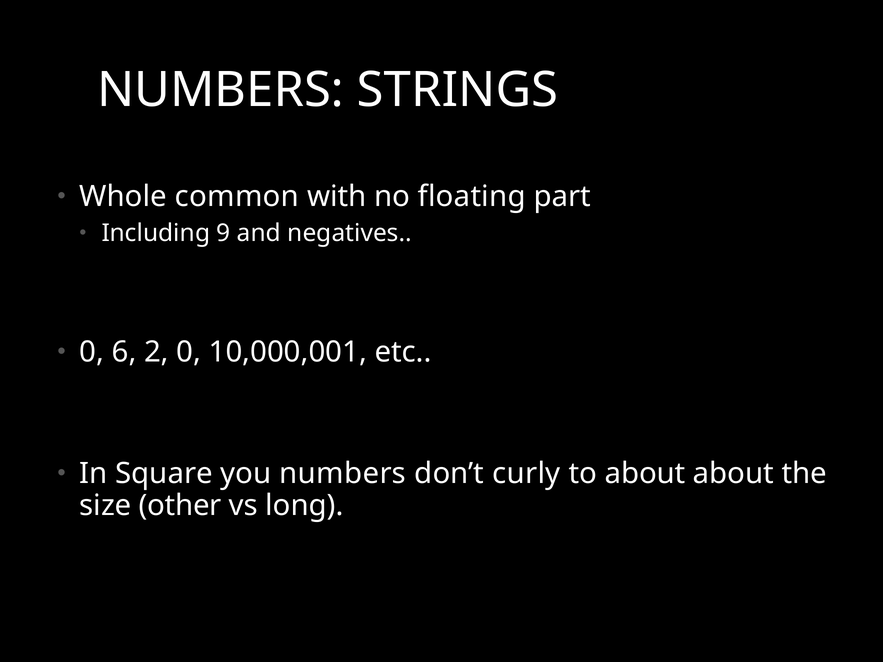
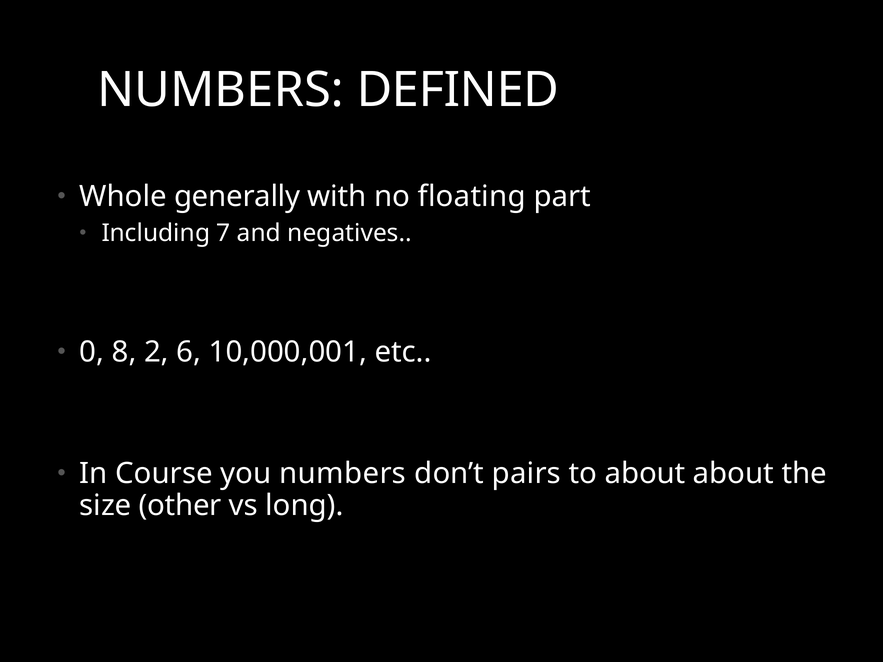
STRINGS: STRINGS -> DEFINED (458, 90)
common: common -> generally (237, 197)
9: 9 -> 7 (224, 233)
6: 6 -> 8 (124, 352)
2 0: 0 -> 6 (189, 352)
Square: Square -> Course (164, 474)
curly: curly -> pairs (526, 474)
